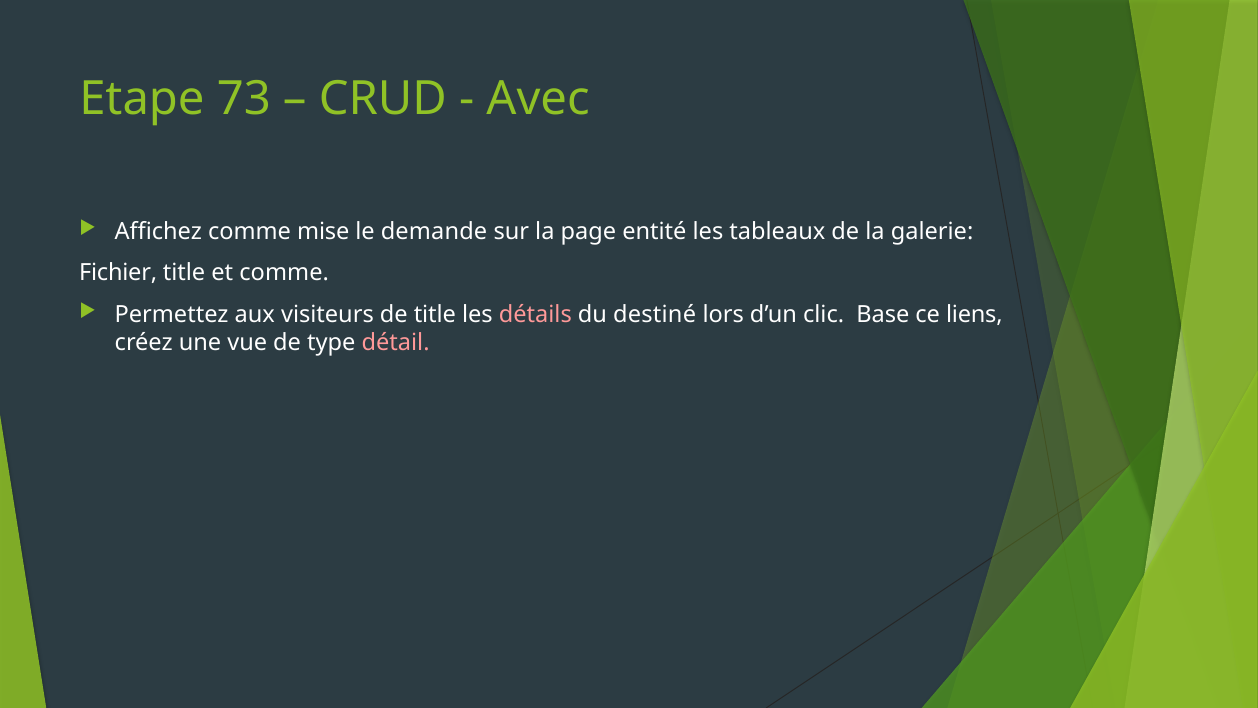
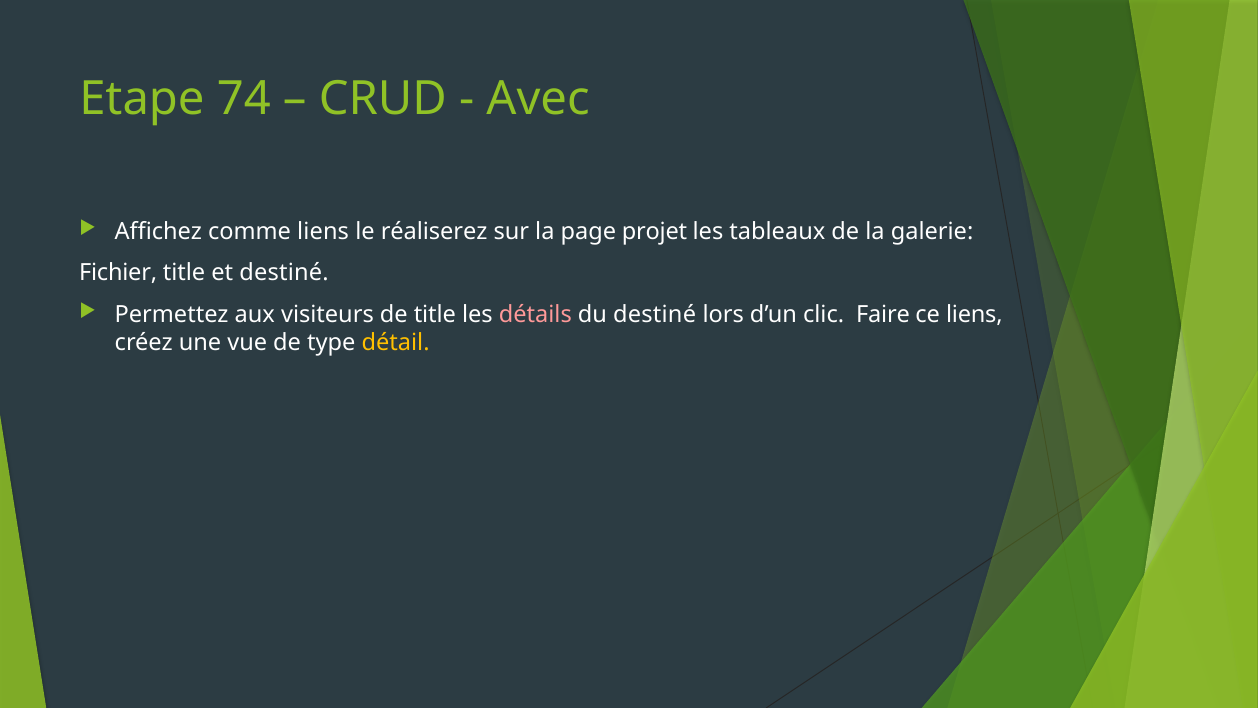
73: 73 -> 74 (244, 99)
comme mise: mise -> liens (323, 231)
demande: demande -> réaliserez (434, 231)
entité: entité -> projet (655, 231)
et comme: comme -> destiné (284, 273)
Base: Base -> Faire (883, 314)
détail colour: pink -> yellow (396, 343)
